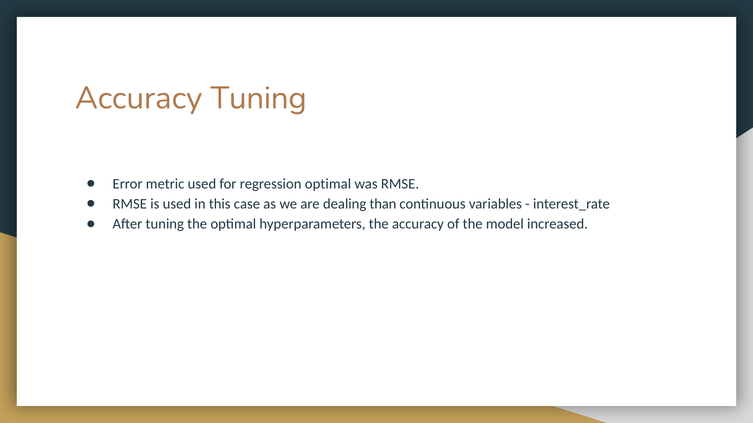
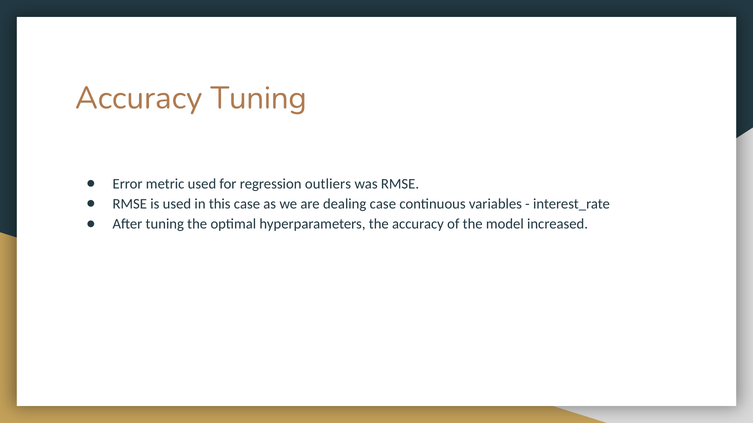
regression optimal: optimal -> outliers (328, 184)
dealing than: than -> case (383, 204)
